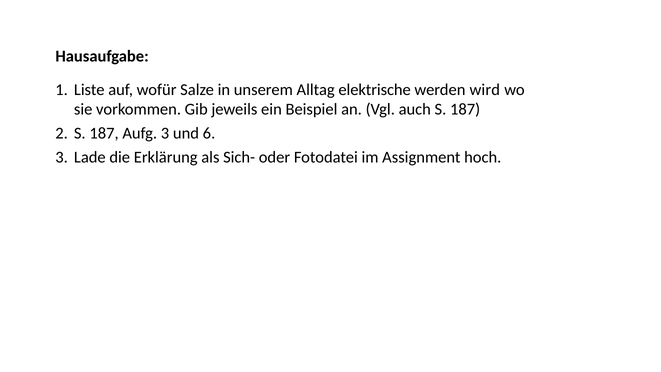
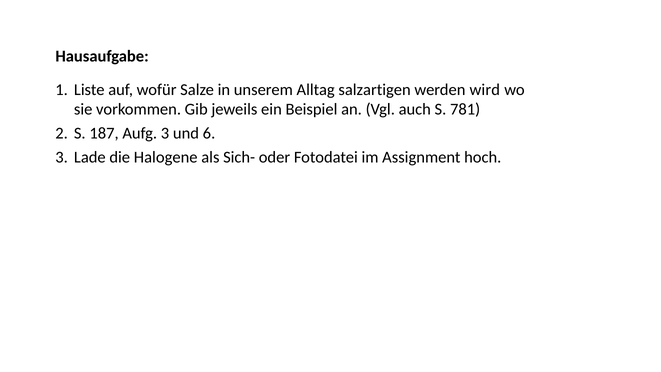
elektrische: elektrische -> salzartigen (375, 90)
auch S 187: 187 -> 781 (465, 109)
Erklärung: Erklärung -> Halogene (166, 157)
